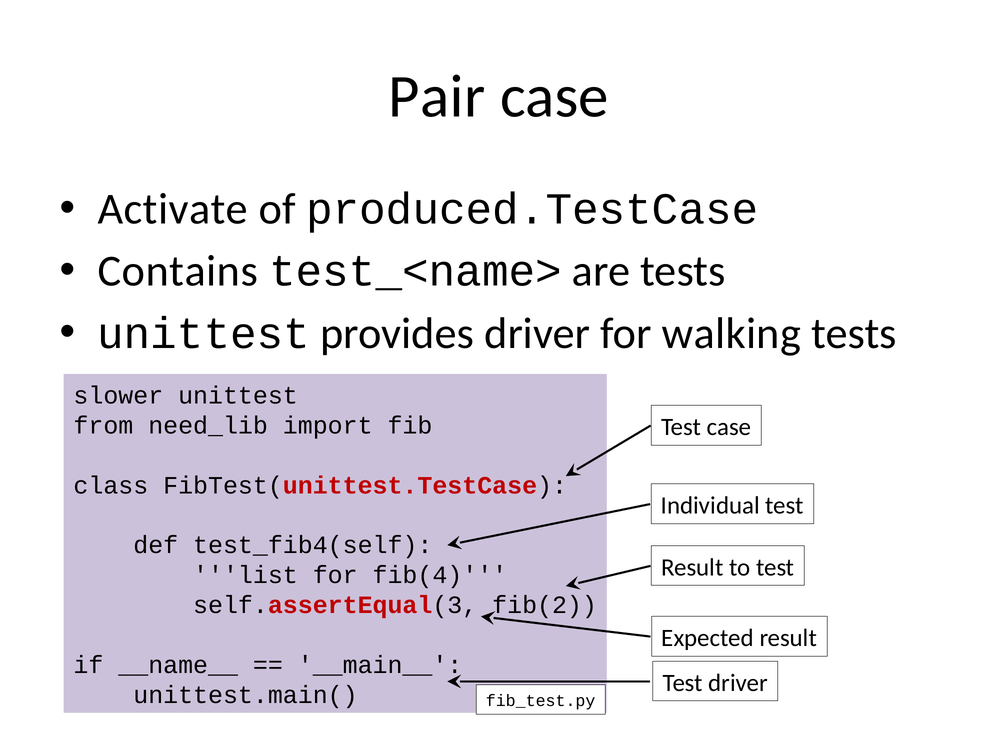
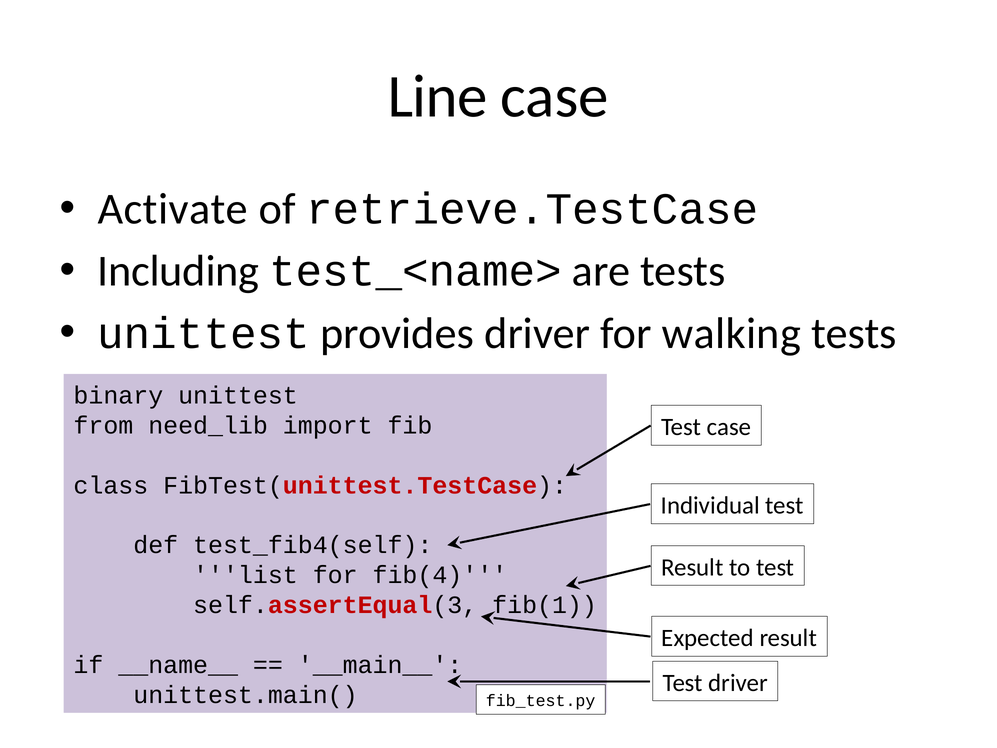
Pair: Pair -> Line (438, 97)
produced.TestCase: produced.TestCase -> retrieve.TestCase (532, 209)
Contains: Contains -> Including (178, 271)
slower: slower -> binary (118, 395)
fib(2: fib(2 -> fib(1 (545, 605)
